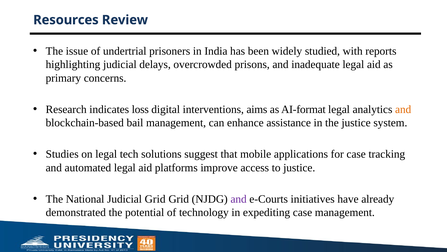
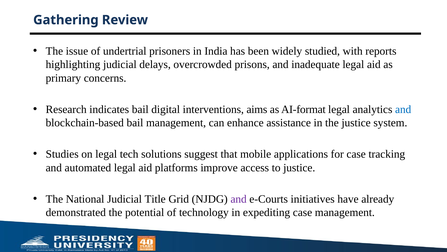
Resources: Resources -> Gathering (66, 20)
indicates loss: loss -> bail (140, 109)
and colour: orange -> blue (403, 109)
Judicial Grid: Grid -> Title (155, 199)
